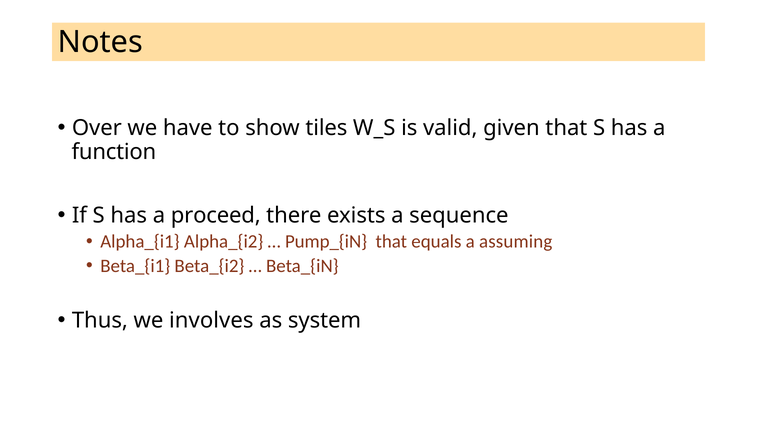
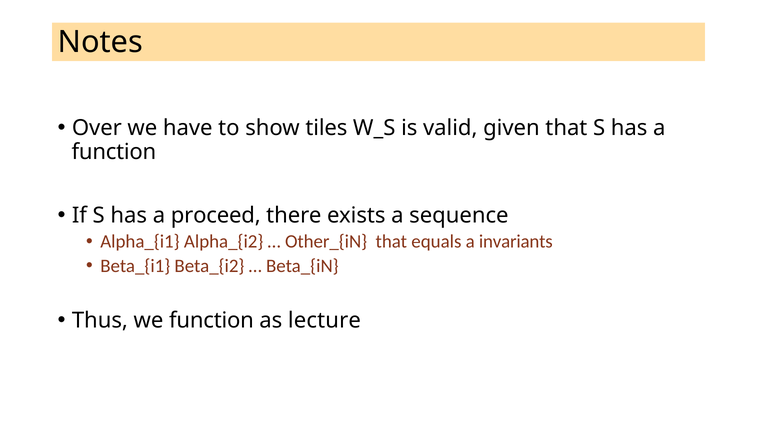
Pump_{iN: Pump_{iN -> Other_{iN (326, 241)
assuming: assuming -> invariants (516, 241)
we involves: involves -> function (211, 320)
system: system -> lecture (324, 320)
